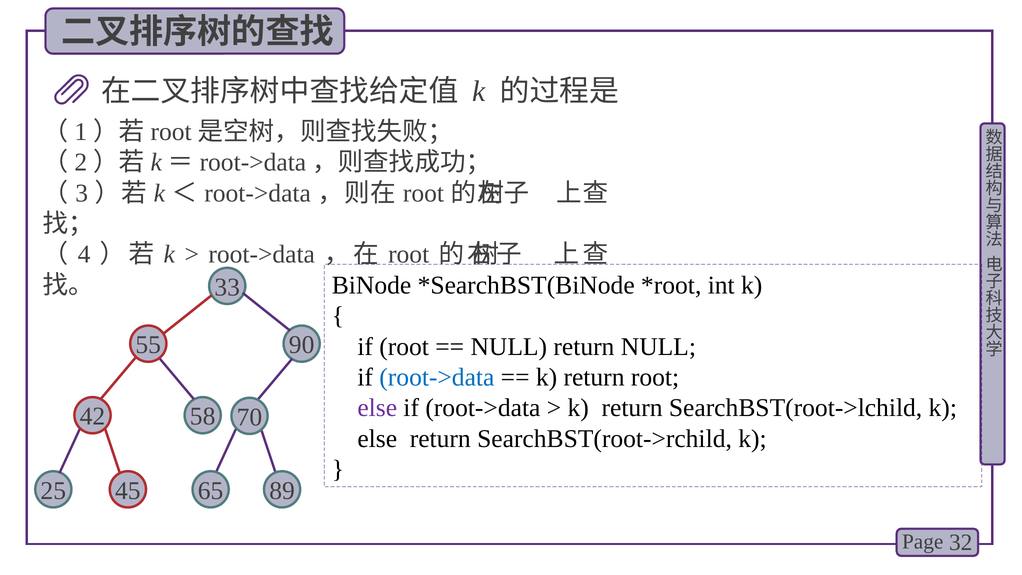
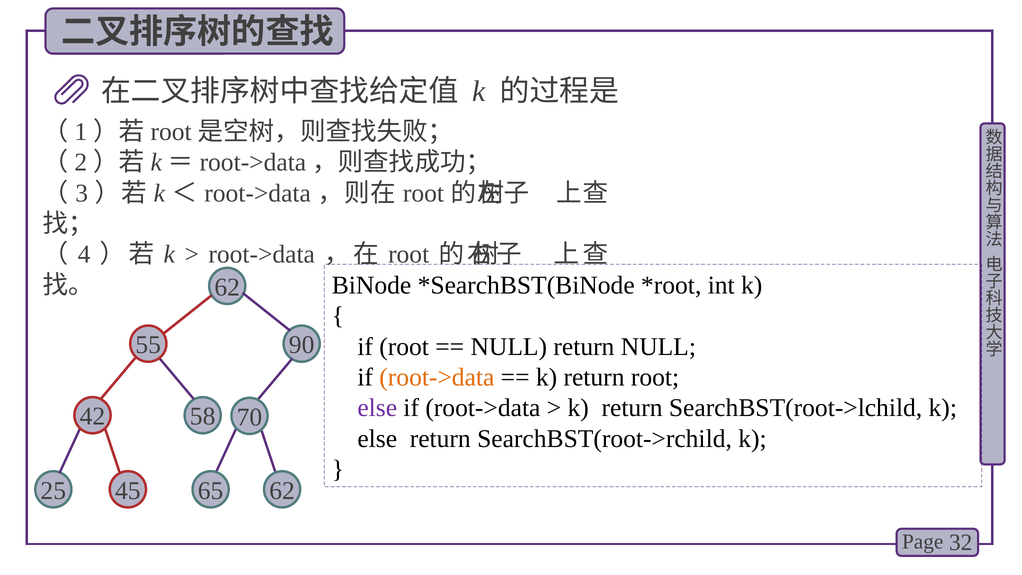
33: 33 -> 62 (227, 287)
root->data colour: blue -> orange (437, 377)
65 89: 89 -> 62 (282, 491)
